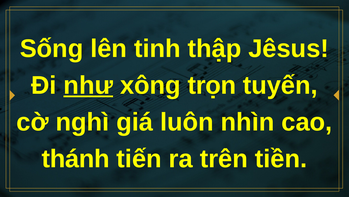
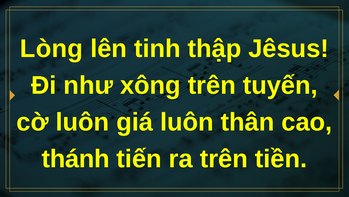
Sống: Sống -> Lòng (51, 48)
như underline: present -> none (88, 85)
xông trọn: trọn -> trên (212, 85)
cờ nghì: nghì -> luôn (82, 122)
nhìn: nhìn -> thân (248, 122)
